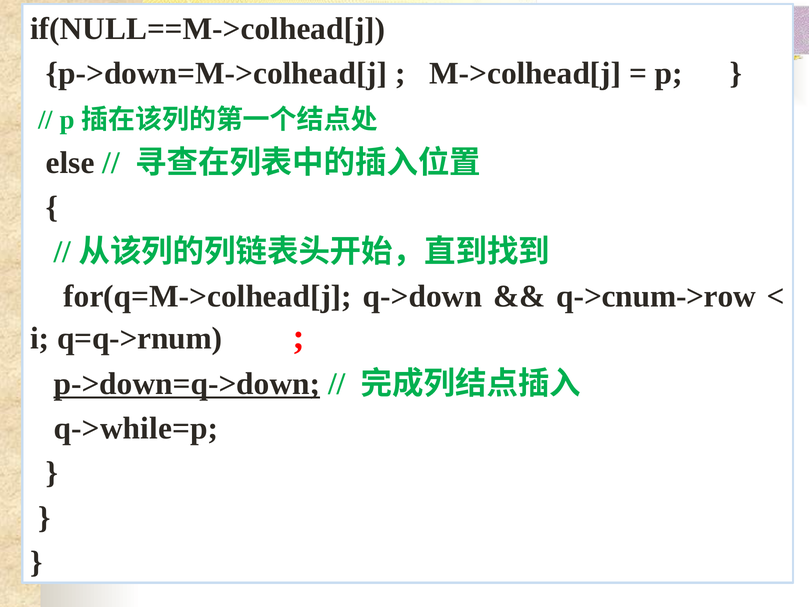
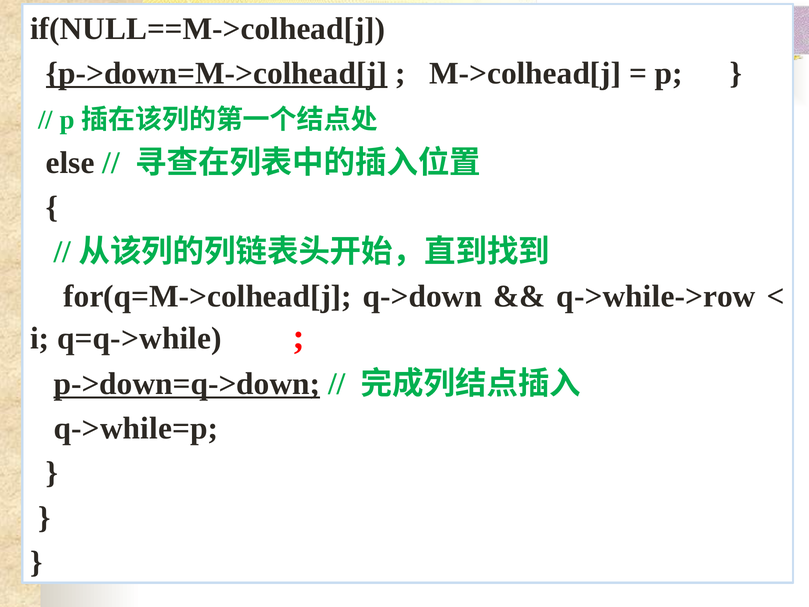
p->down=M->colhead[j underline: none -> present (217, 74)
q->cnum->row: q->cnum->row -> q->while->row (656, 296)
q=q->rnum: q=q->rnum -> q=q->while (140, 338)
